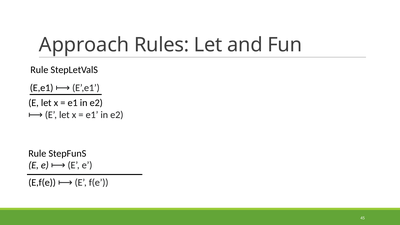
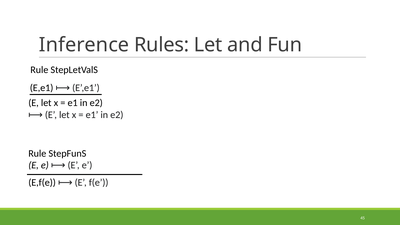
Approach: Approach -> Inference (84, 45)
